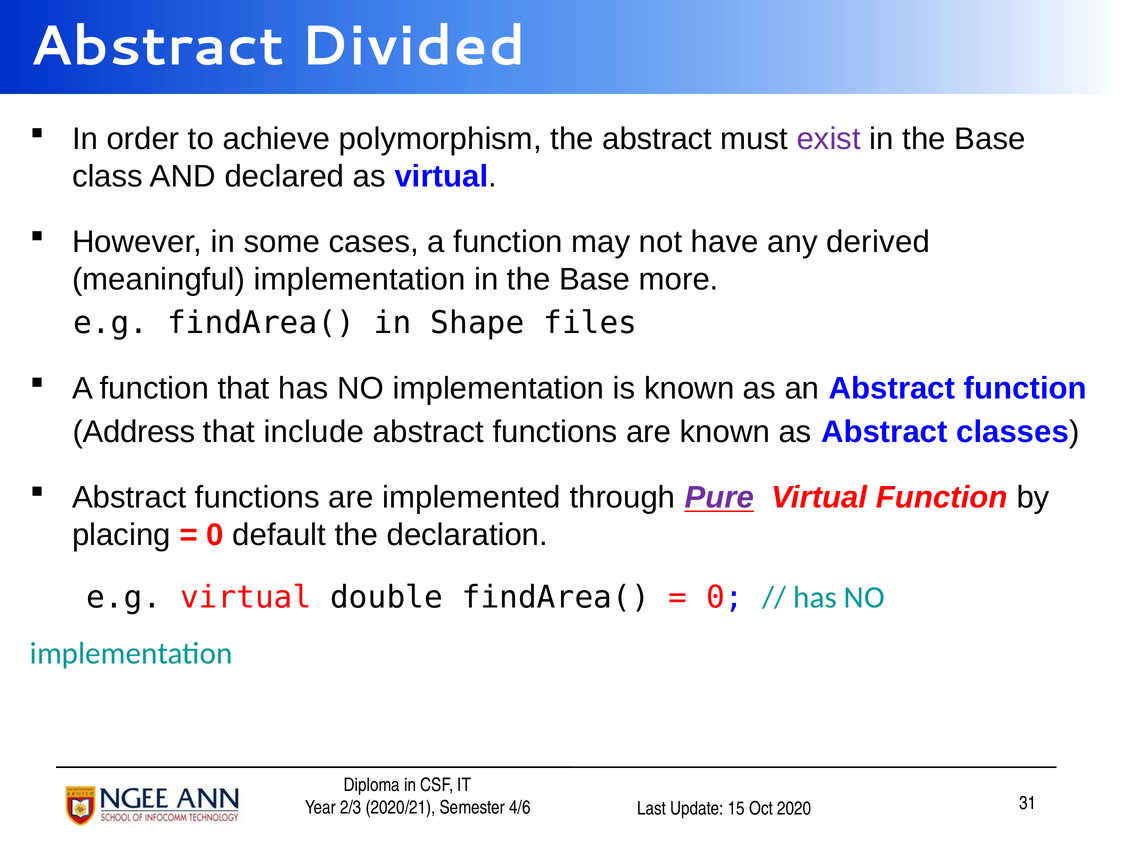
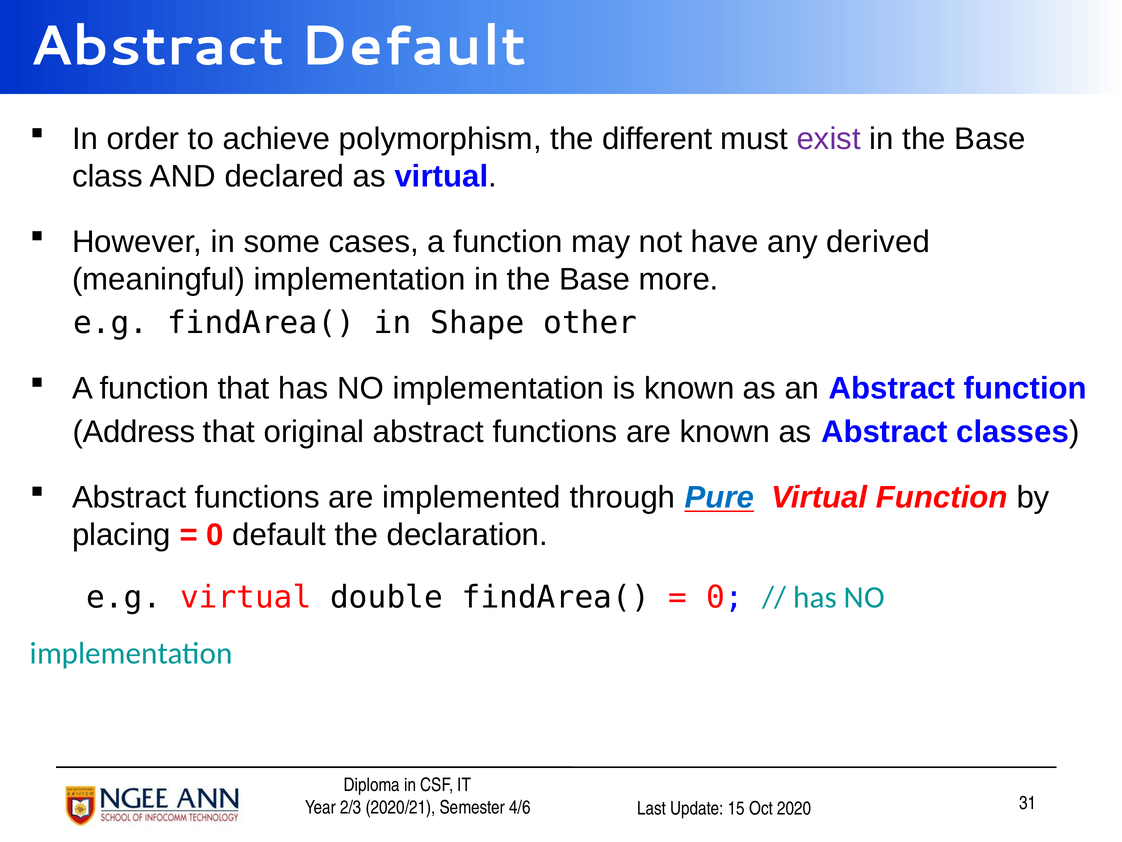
Abstract Divided: Divided -> Default (413, 46)
the abstract: abstract -> different (657, 139)
files: files -> other (590, 323)
include: include -> original (314, 432)
Pure colour: purple -> blue (719, 497)
